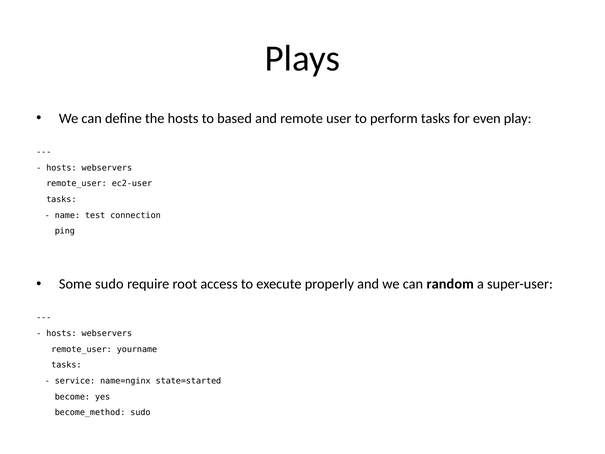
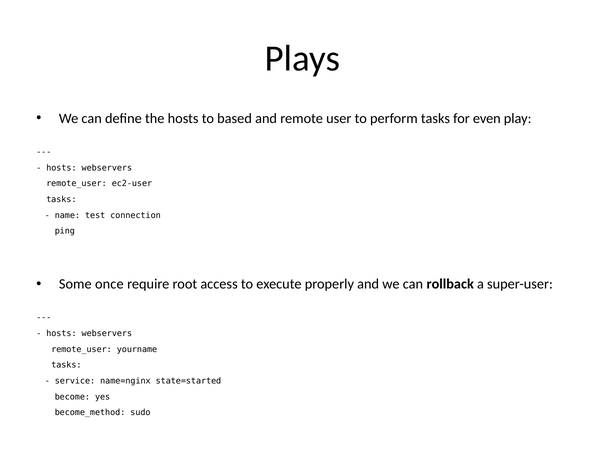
Some sudo: sudo -> once (109, 284)
random: random -> rollback (450, 284)
